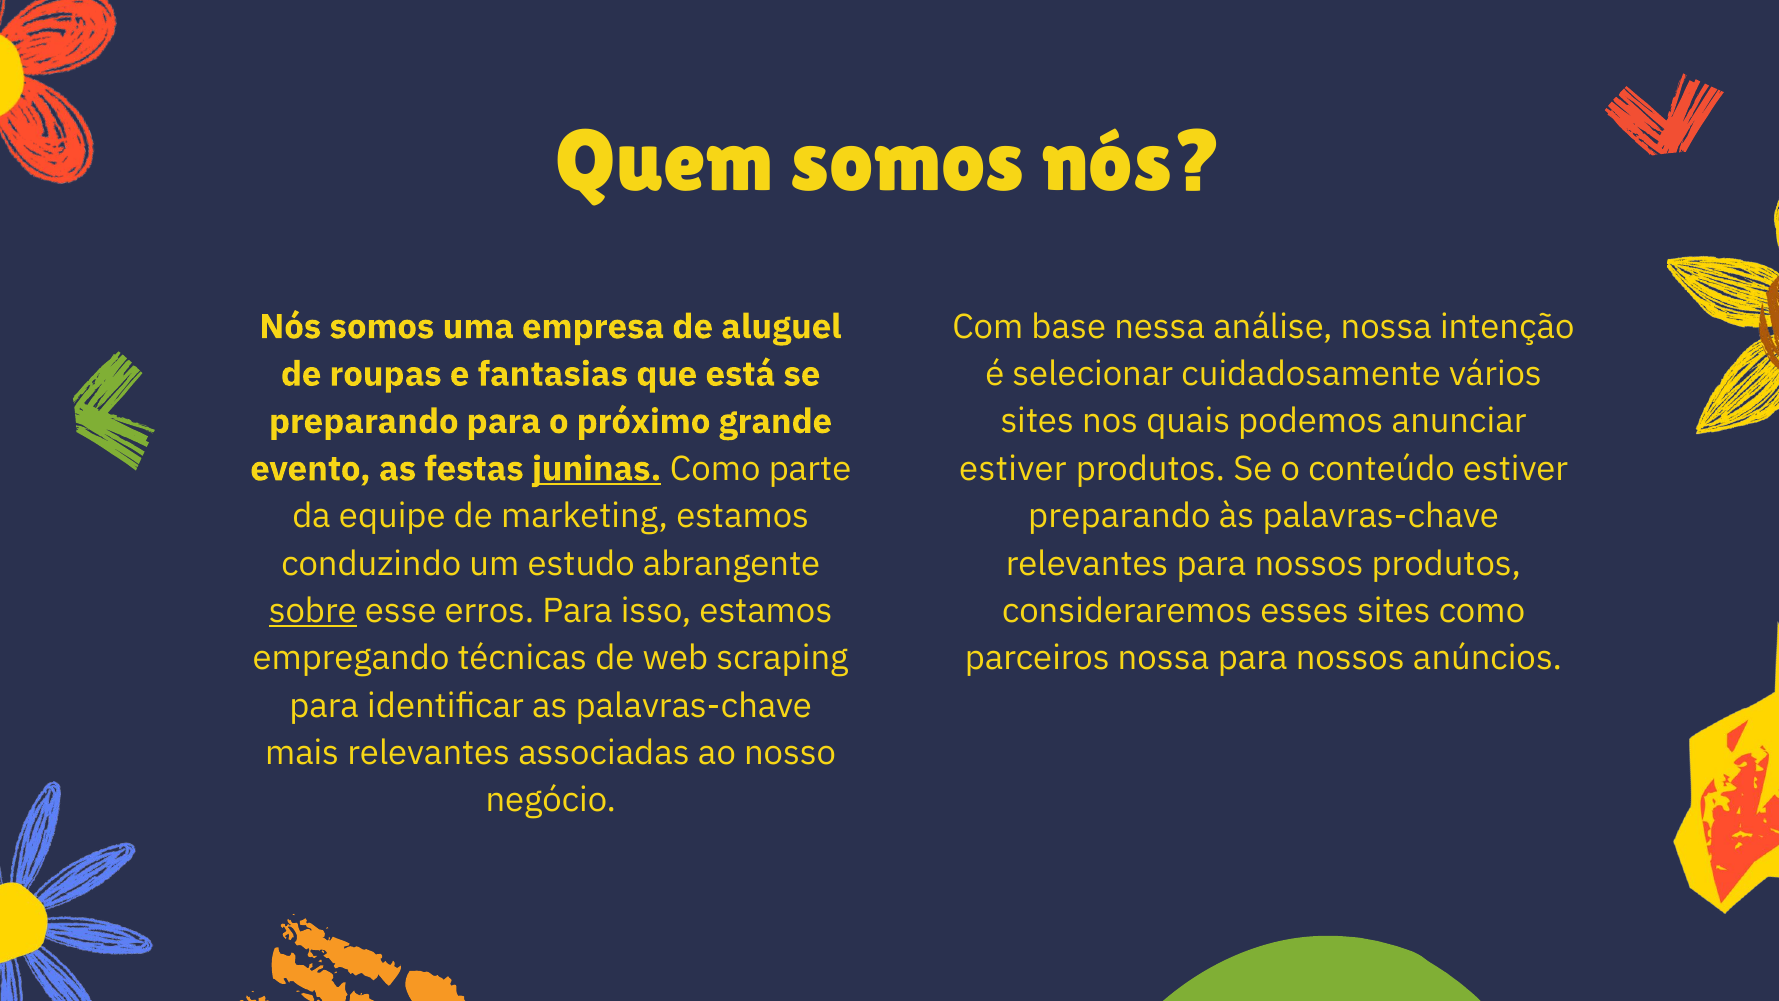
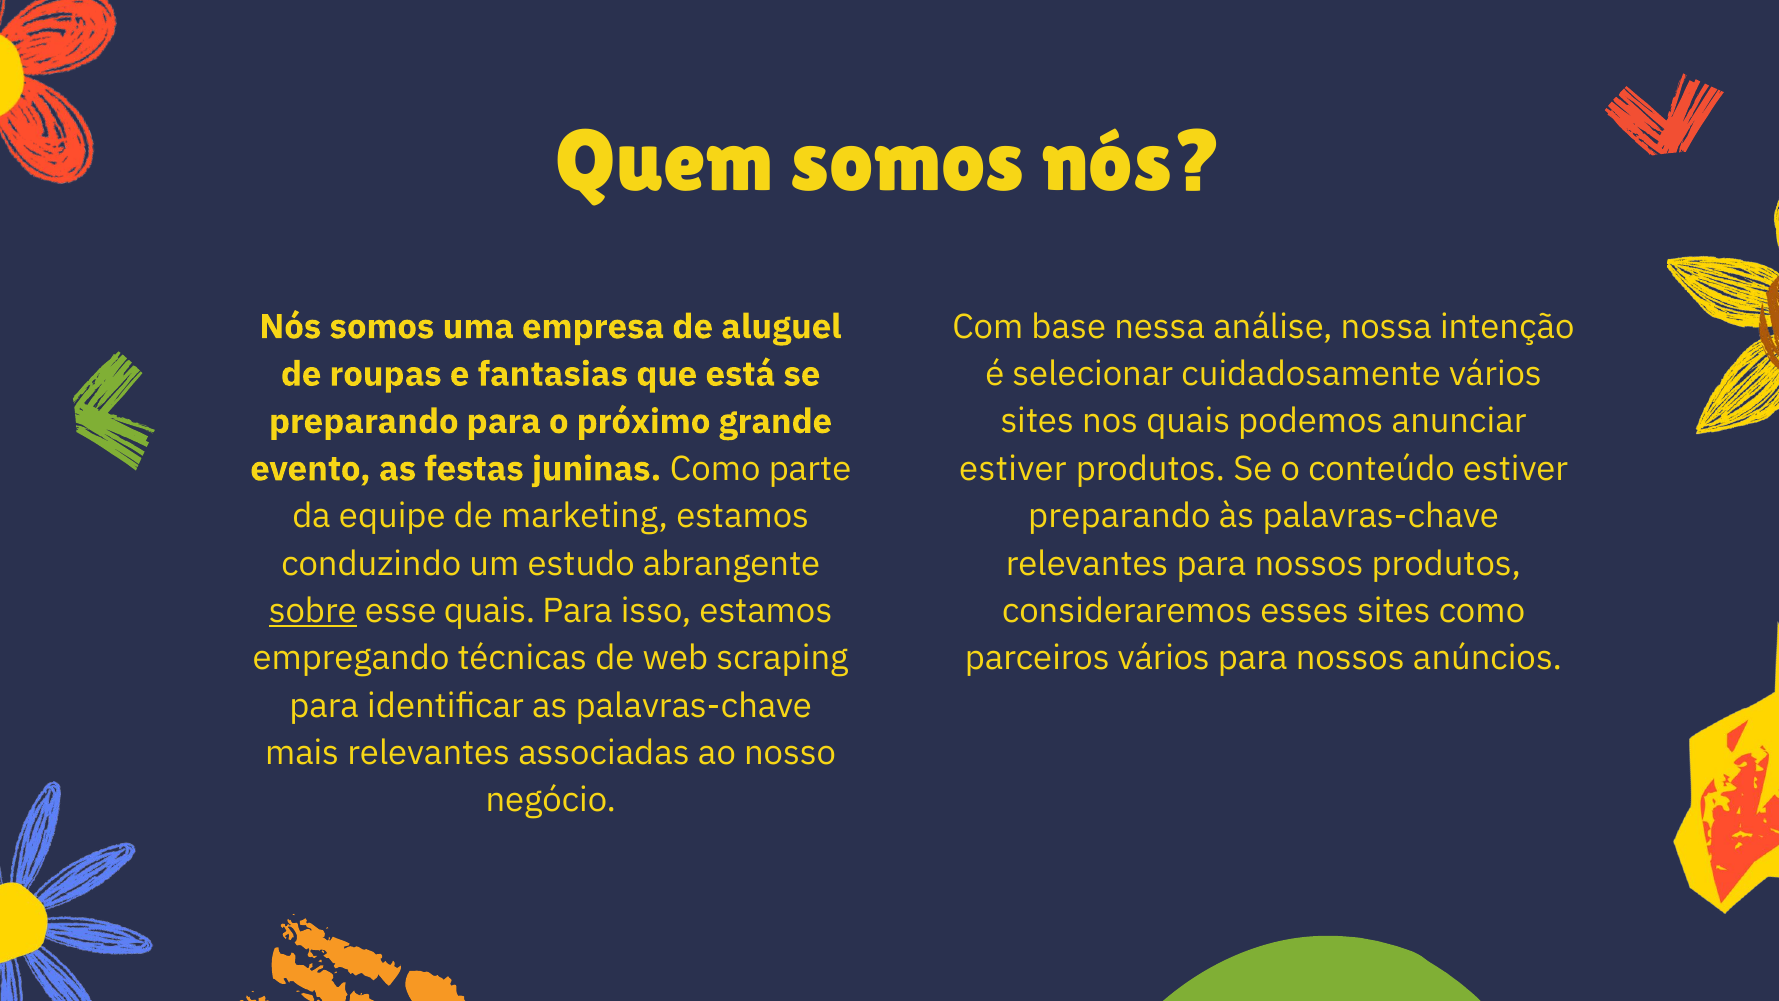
juninas underline: present -> none (597, 469)
esse erros: erros -> quais (490, 611)
parceiros nossa: nossa -> vários (1164, 658)
